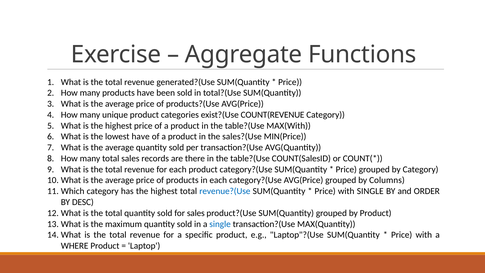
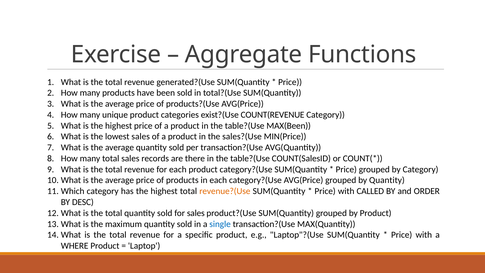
MAX(With: MAX(With -> MAX(Been (289, 126)
lowest have: have -> sales (141, 137)
by Columns: Columns -> Quantity (387, 180)
revenue?(Use colour: blue -> orange (225, 191)
with SINGLE: SINGLE -> CALLED (370, 191)
